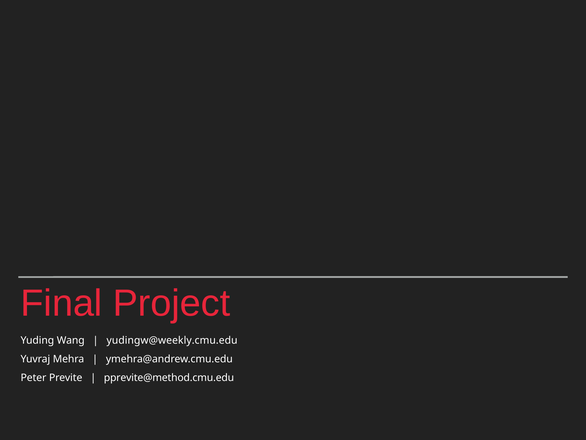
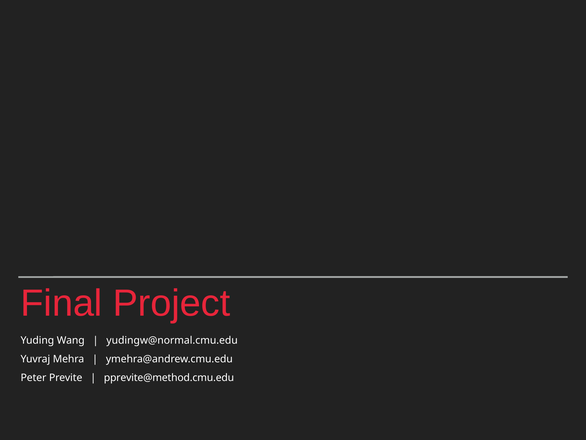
yudingw@weekly.cmu.edu: yudingw@weekly.cmu.edu -> yudingw@normal.cmu.edu (172, 340)
